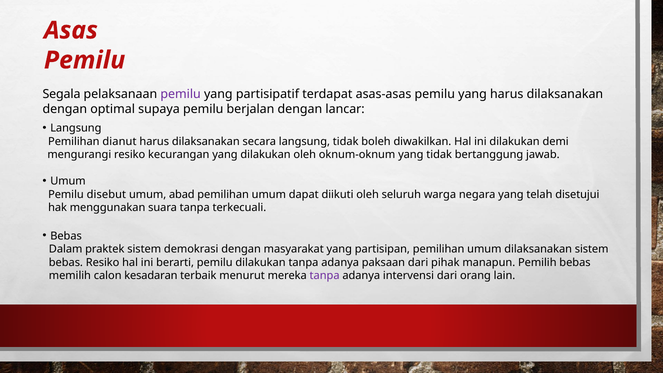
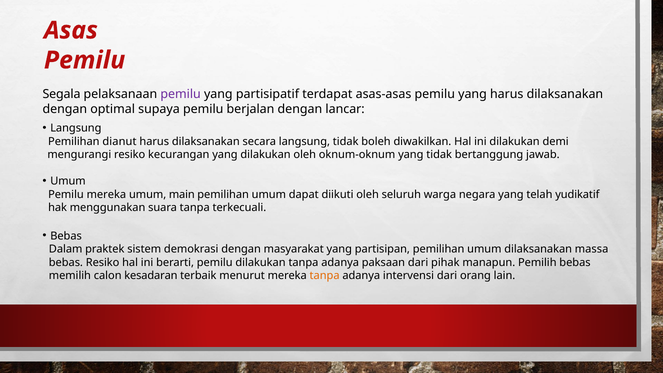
Pemilu disebut: disebut -> mereka (106, 194)
abad: abad -> main (182, 194)
disetujui: disetujui -> yudikatif (577, 194)
dilaksanakan sistem: sistem -> massa (592, 249)
tanpa colour: purple -> orange (325, 276)
